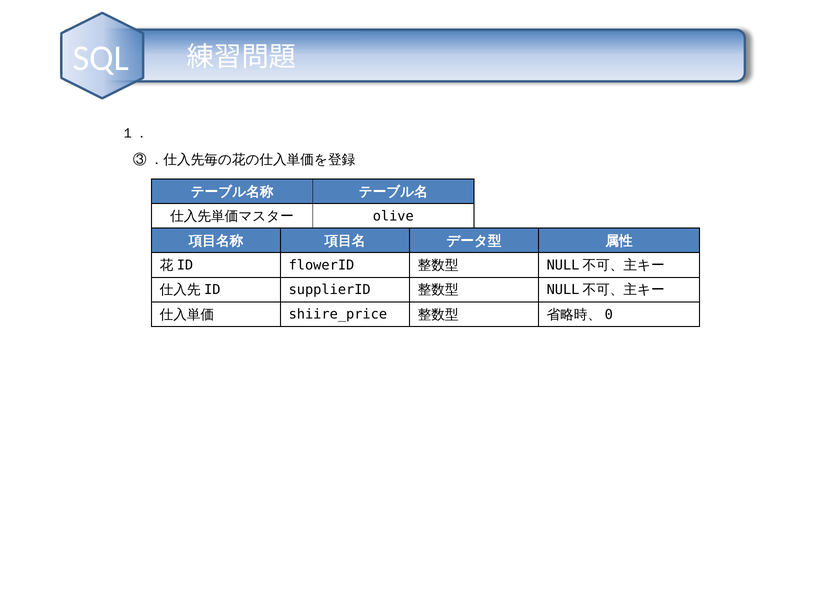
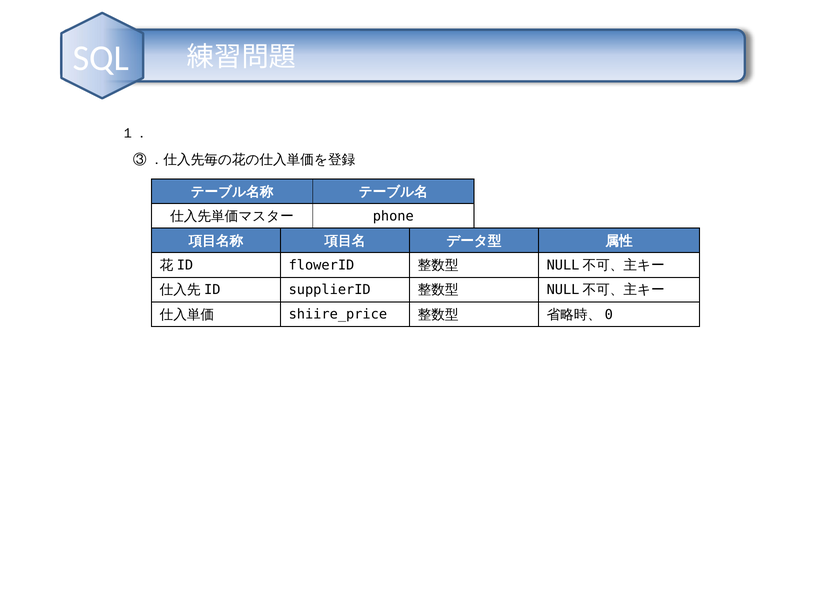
olive: olive -> phone (393, 216)
